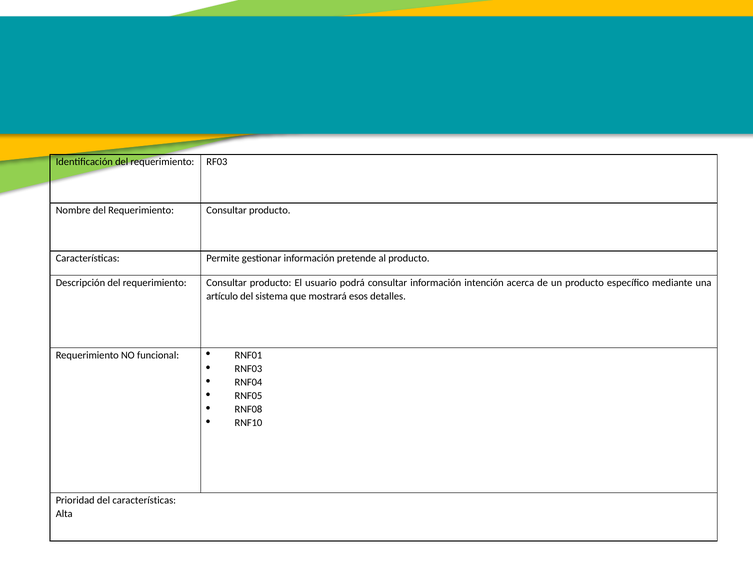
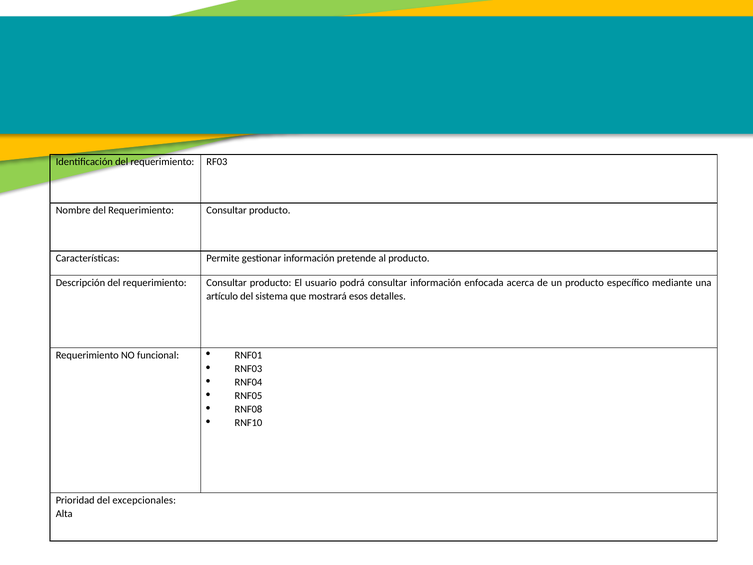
intención: intención -> enfocada (484, 282)
del características: características -> excepcionales (144, 500)
